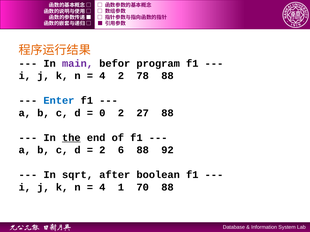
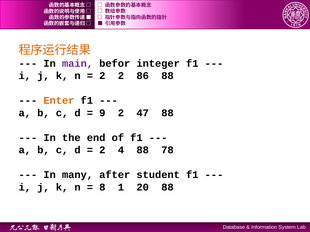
program: program -> integer (158, 64)
4: 4 -> 2 (102, 76)
78: 78 -> 86 (143, 76)
Enter colour: blue -> orange (59, 101)
0: 0 -> 9 (102, 113)
27: 27 -> 47 (143, 113)
the underline: present -> none (71, 138)
6: 6 -> 4 (121, 150)
92: 92 -> 78 (167, 150)
sqrt: sqrt -> many (78, 175)
boolean: boolean -> student (158, 175)
4: 4 -> 8 (102, 188)
70: 70 -> 20 (143, 188)
